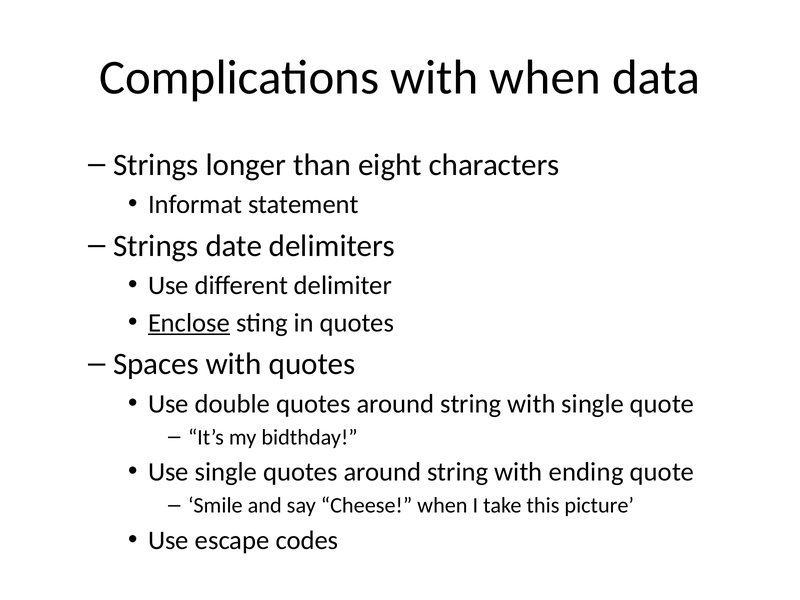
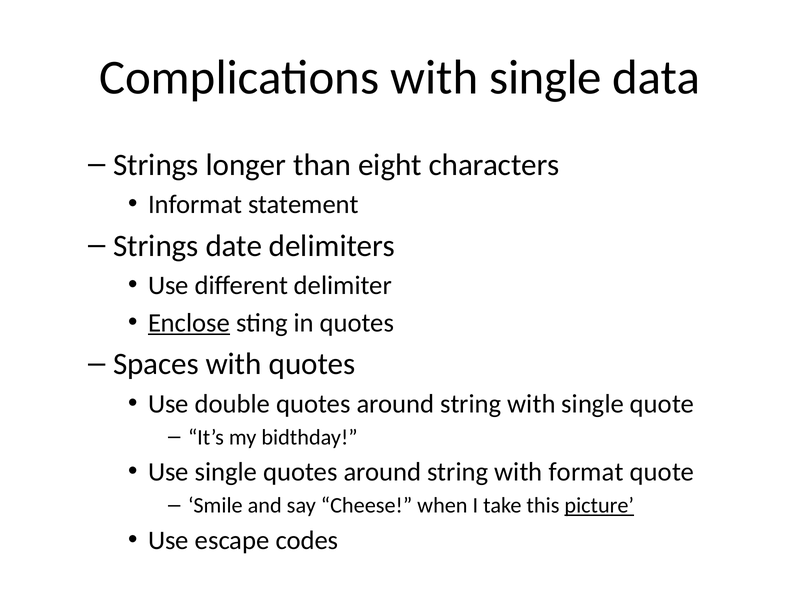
Complications with when: when -> single (545, 77)
ending: ending -> format (586, 472)
picture underline: none -> present (599, 506)
